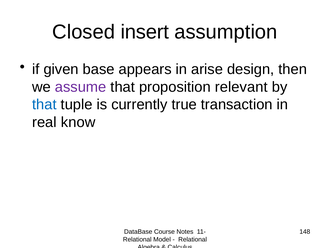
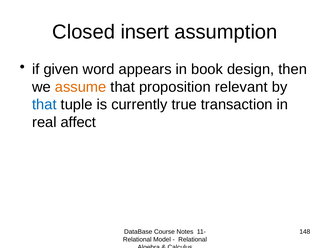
base: base -> word (99, 69)
arise: arise -> book (207, 69)
assume colour: purple -> orange (81, 87)
know: know -> affect (78, 122)
